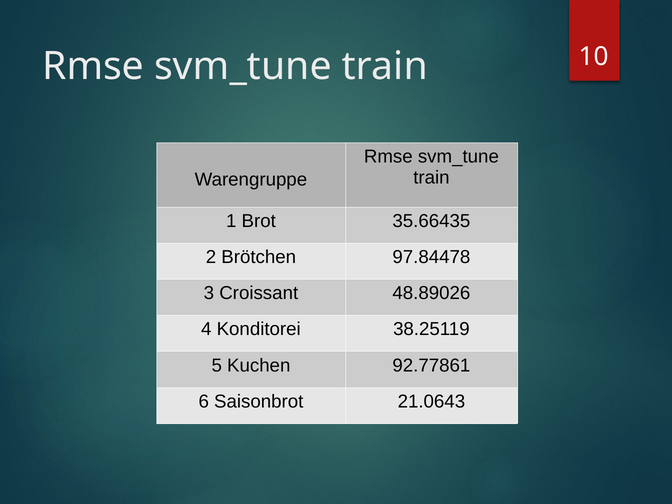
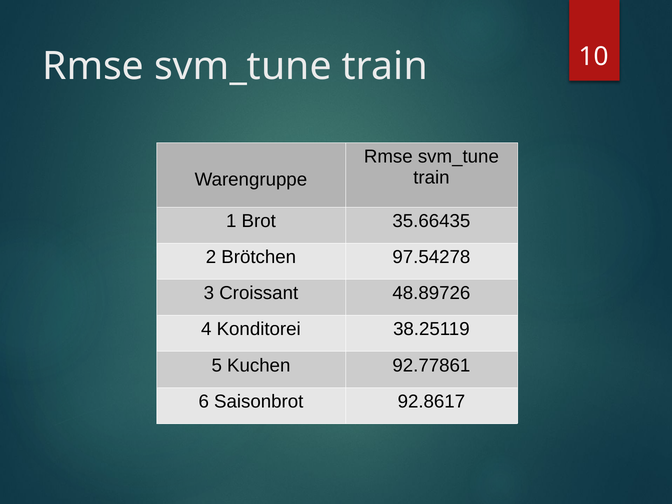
97.84478: 97.84478 -> 97.54278 (431, 257)
48.89026: 48.89026 -> 48.89726 (431, 293)
21.0643: 21.0643 -> 92.8617 (431, 401)
